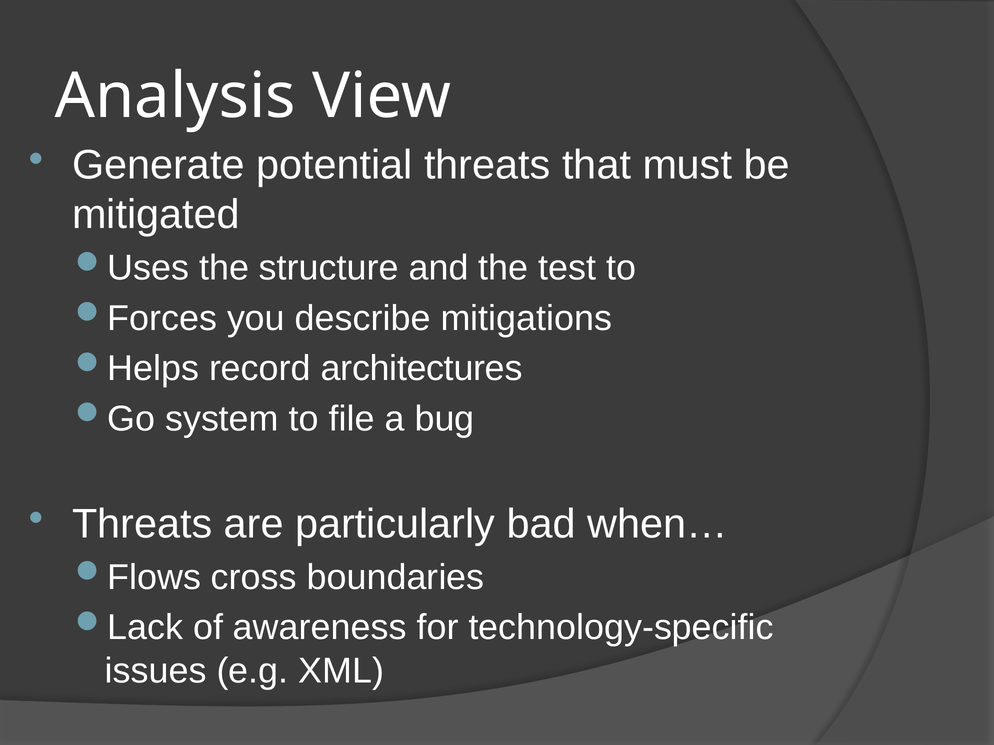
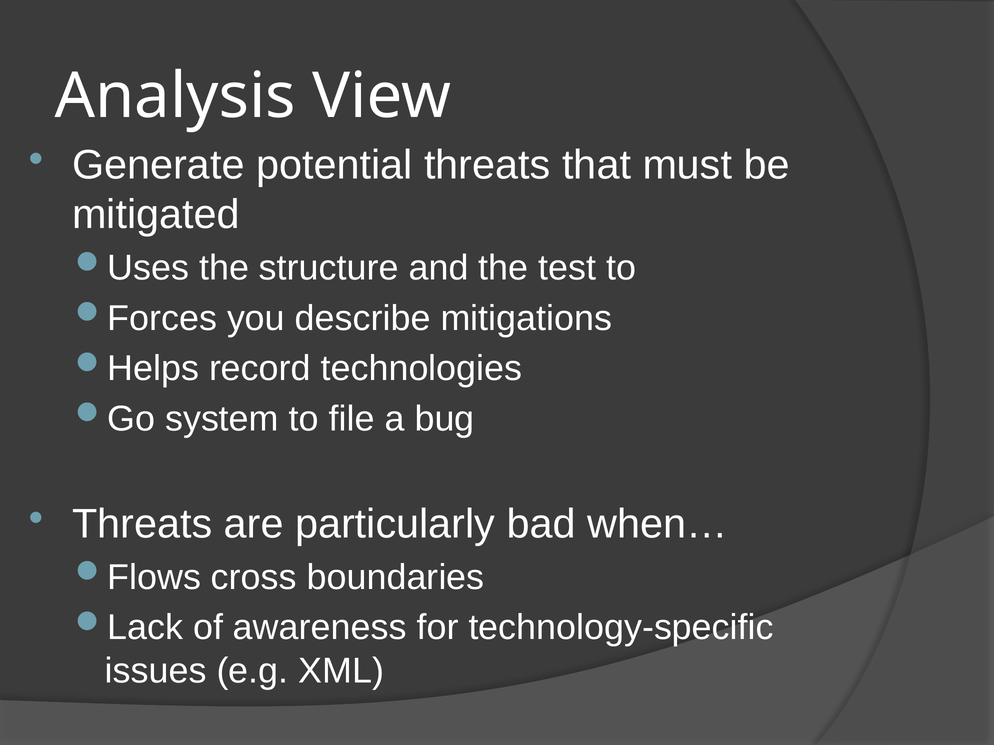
architectures: architectures -> technologies (421, 369)
